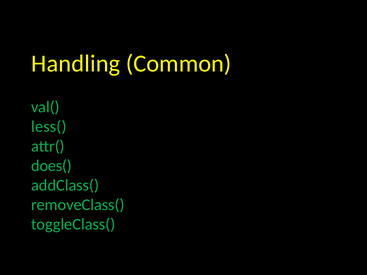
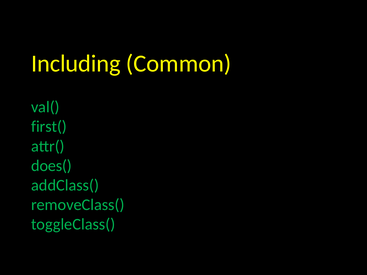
Handling: Handling -> Including (76, 64)
less(: less( -> first( (49, 127)
